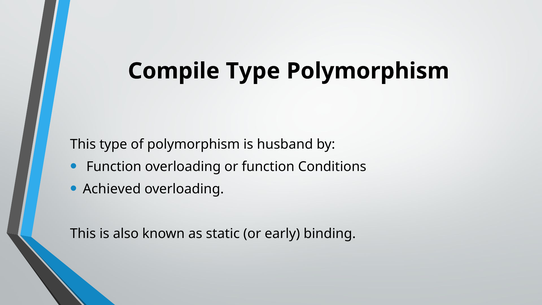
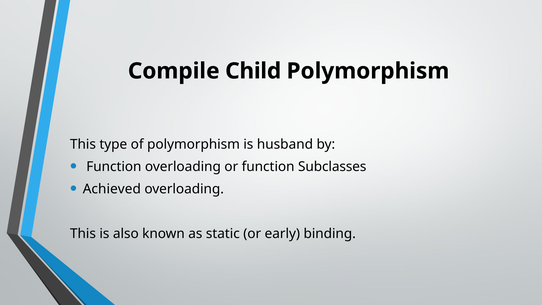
Compile Type: Type -> Child (253, 71)
Conditions: Conditions -> Subclasses (332, 167)
